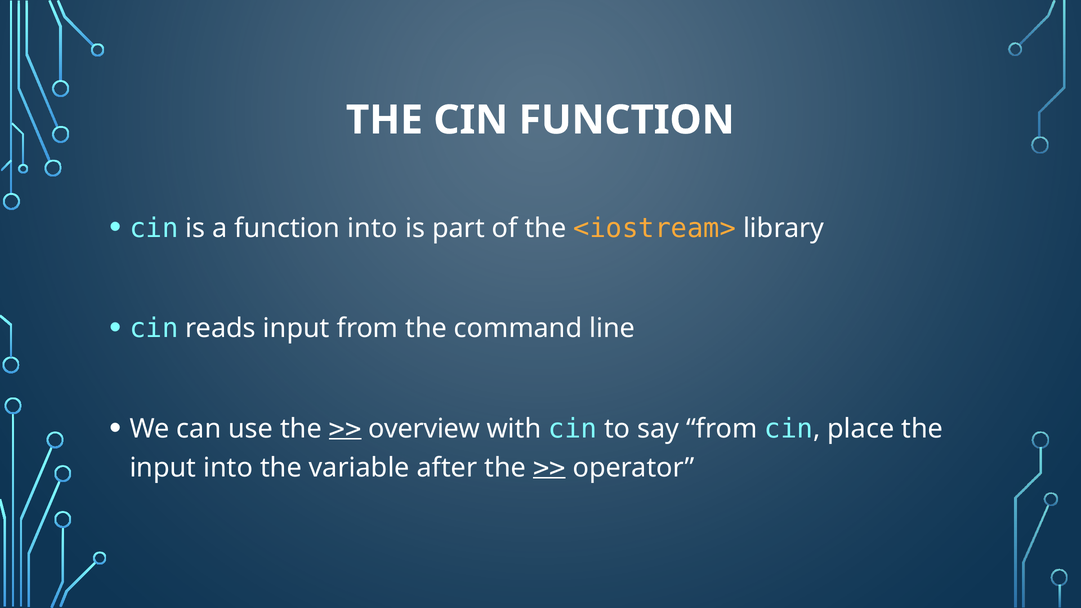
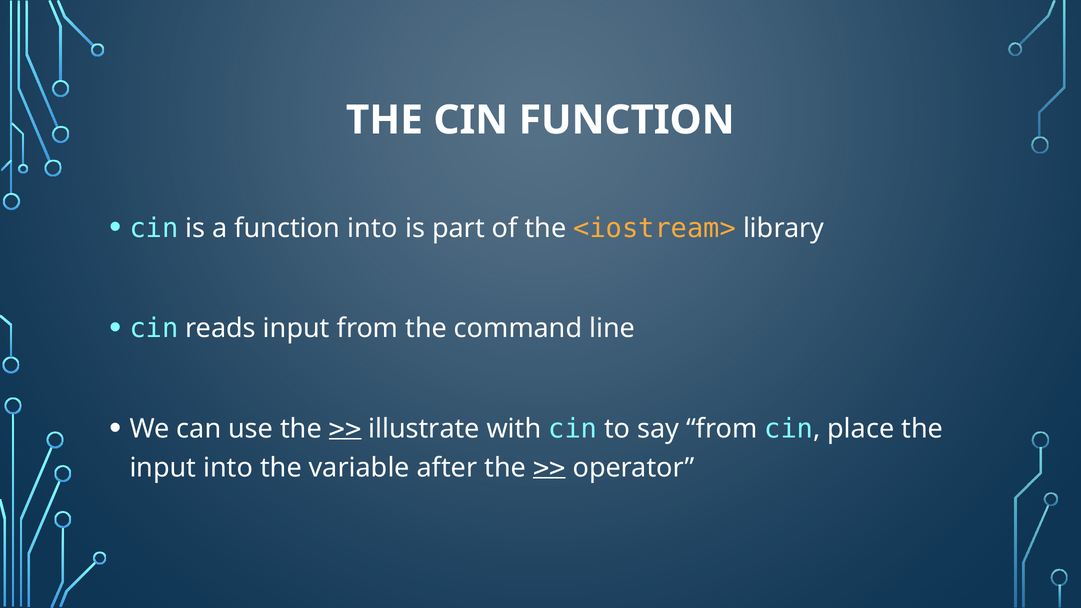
overview: overview -> illustrate (424, 429)
